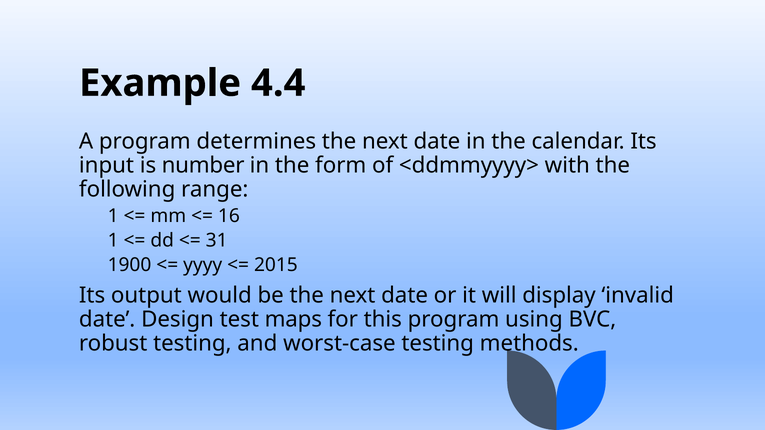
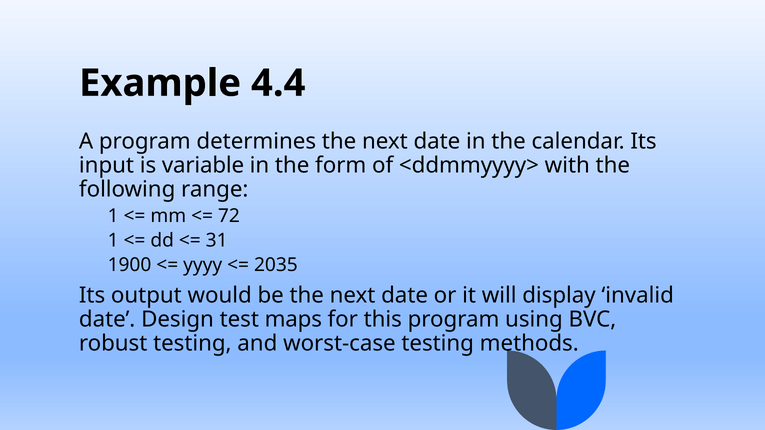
number: number -> variable (203, 165)
16: 16 -> 72 (229, 216)
2015: 2015 -> 2035 (276, 265)
